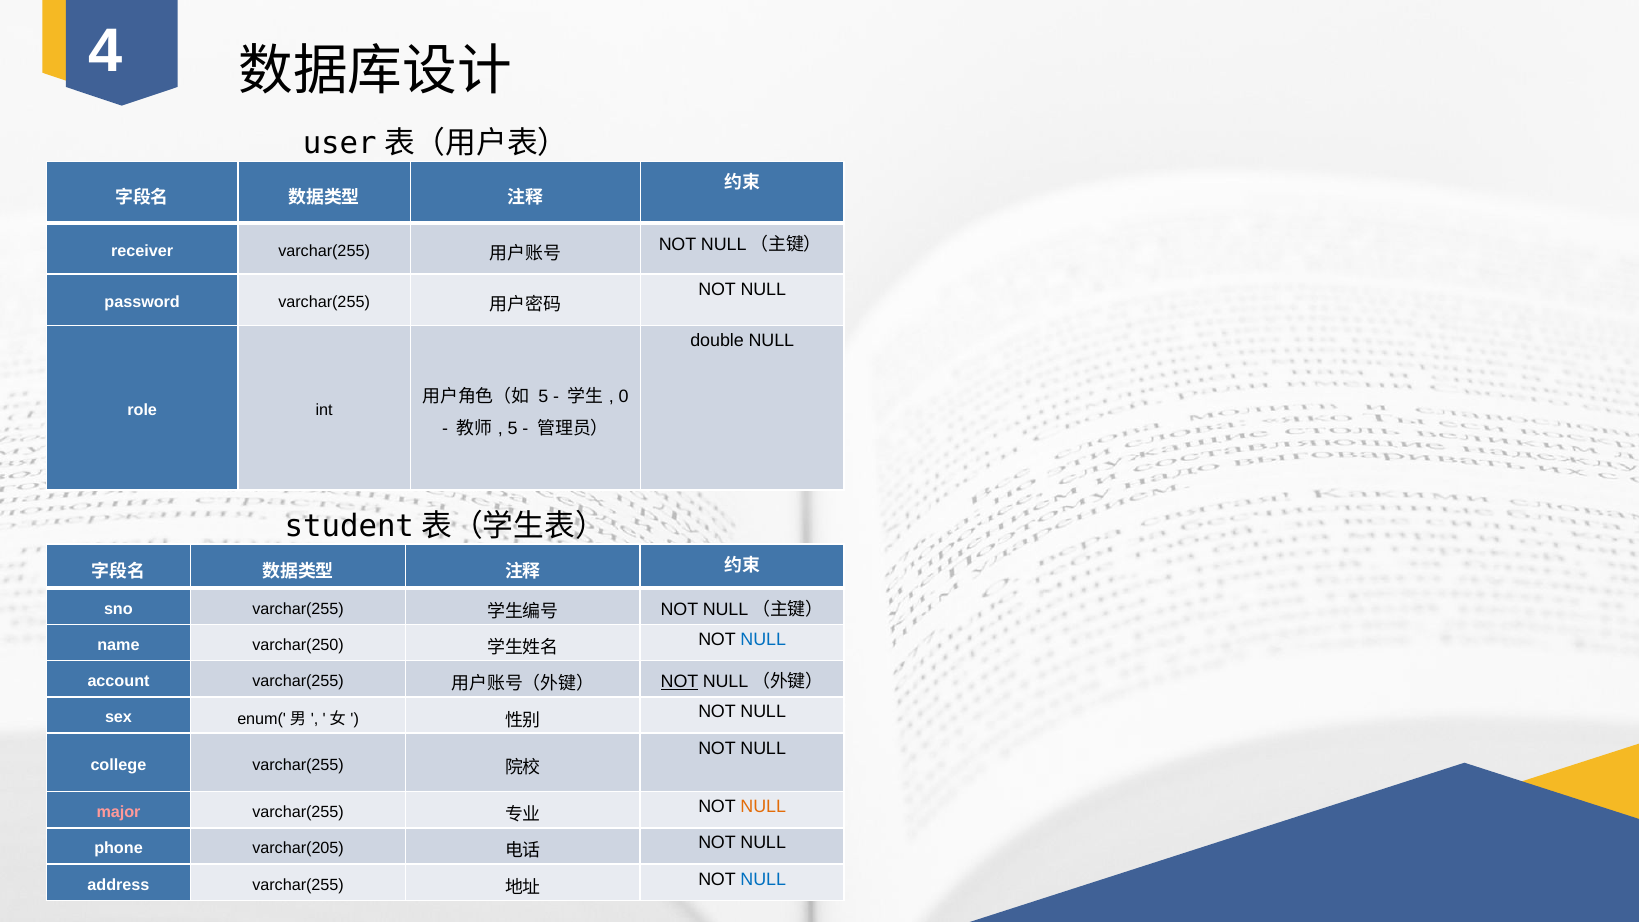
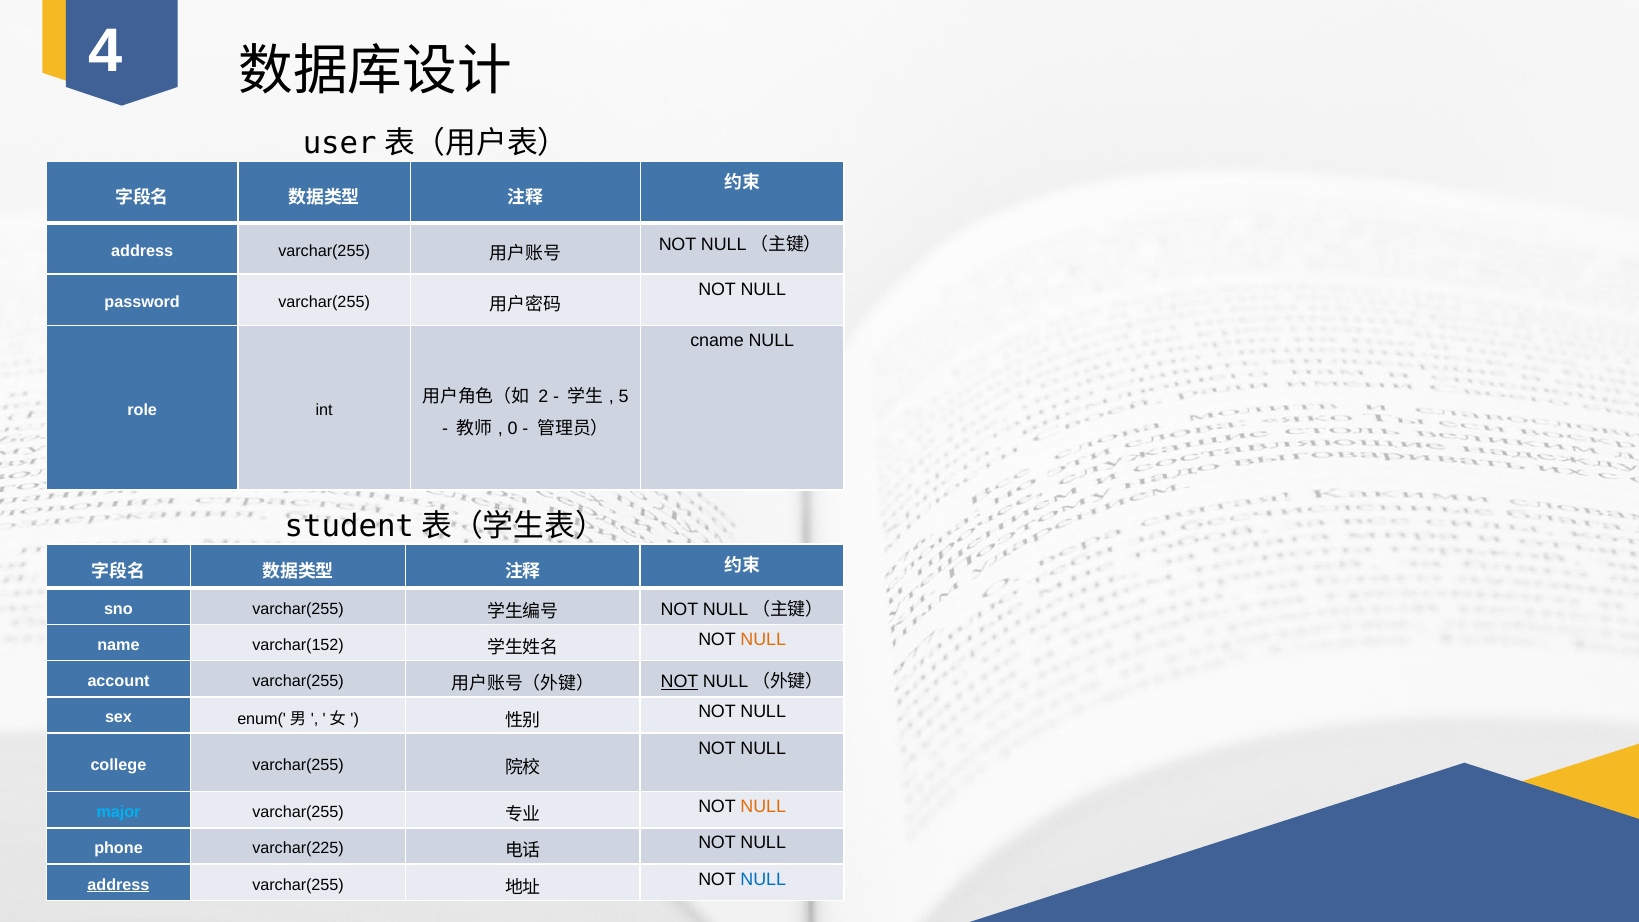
receiver: receiver -> address (142, 251)
double: double -> cname (717, 341)
5: 5 -> 2 (543, 397)
0: 0 -> 5 (624, 397)
5: 5 -> 0 (513, 429)
NULL colour: blue -> orange (763, 640)
varchar(250: varchar(250 -> varchar(152 (298, 645)
major colour: pink -> light blue (118, 812)
varchar(205: varchar(205 -> varchar(225 (298, 848)
address underline: none -> present (118, 885)
